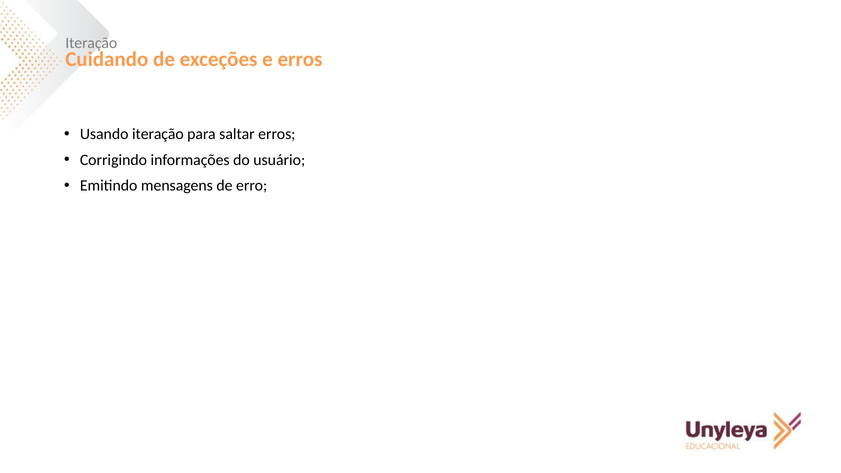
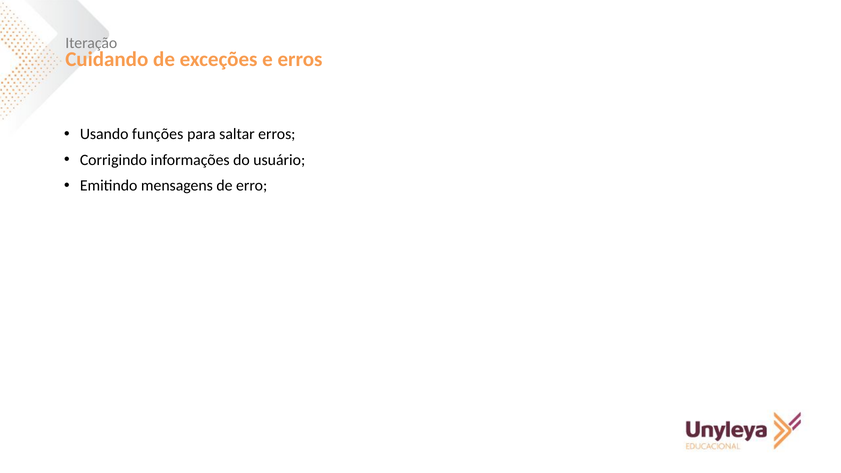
Usando iteração: iteração -> funções (158, 134)
